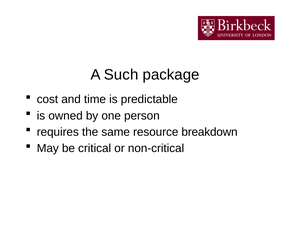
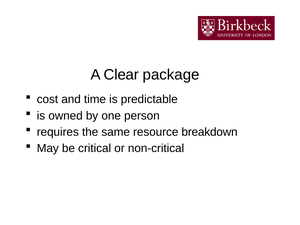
Such: Such -> Clear (121, 75)
